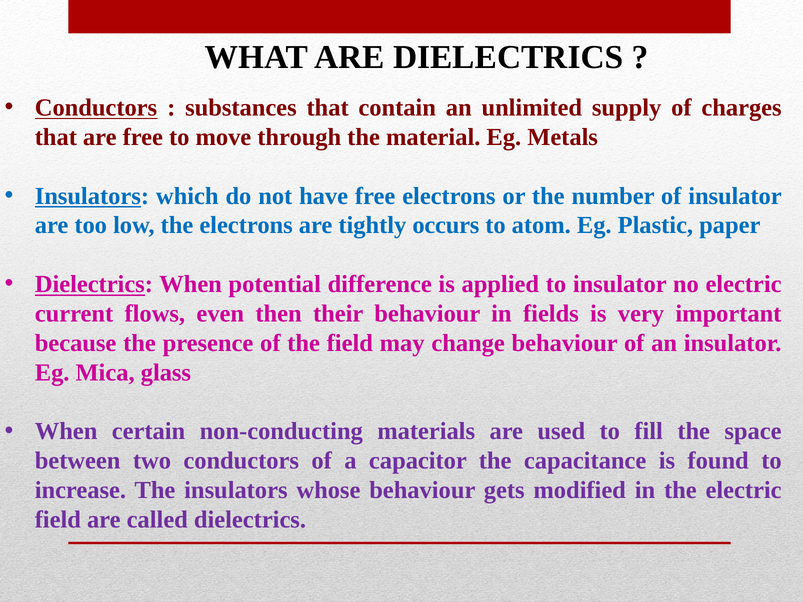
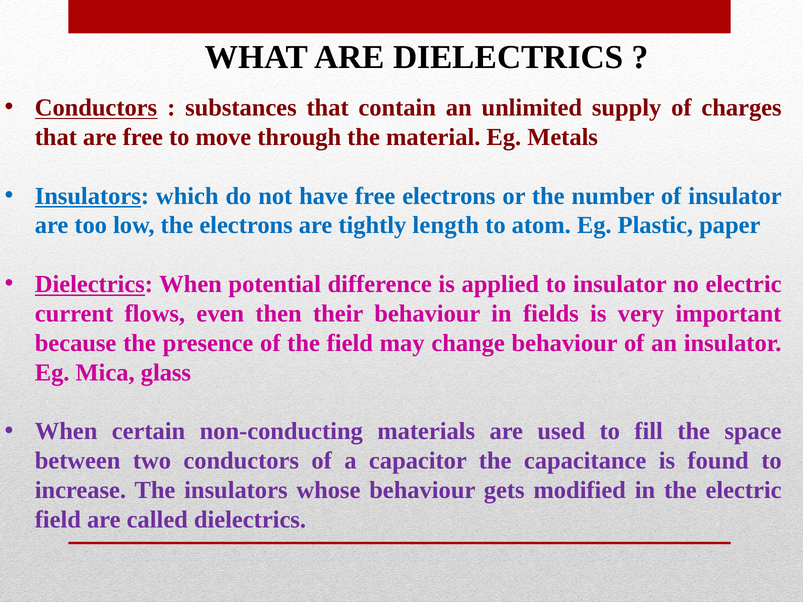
occurs: occurs -> length (446, 225)
